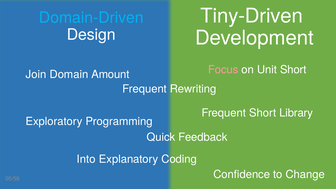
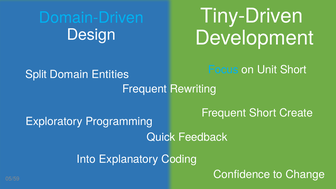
Focus colour: pink -> light blue (223, 70)
Join: Join -> Split (36, 75)
Amount: Amount -> Entities (110, 75)
Library: Library -> Create (296, 113)
